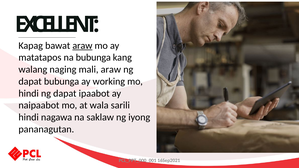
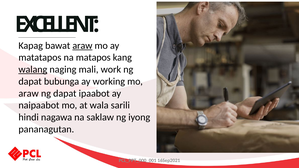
na bubunga: bubunga -> matapos (93, 58)
walang underline: none -> present (33, 70)
mali araw: araw -> work (111, 70)
hindi: hindi -> araw (29, 93)
